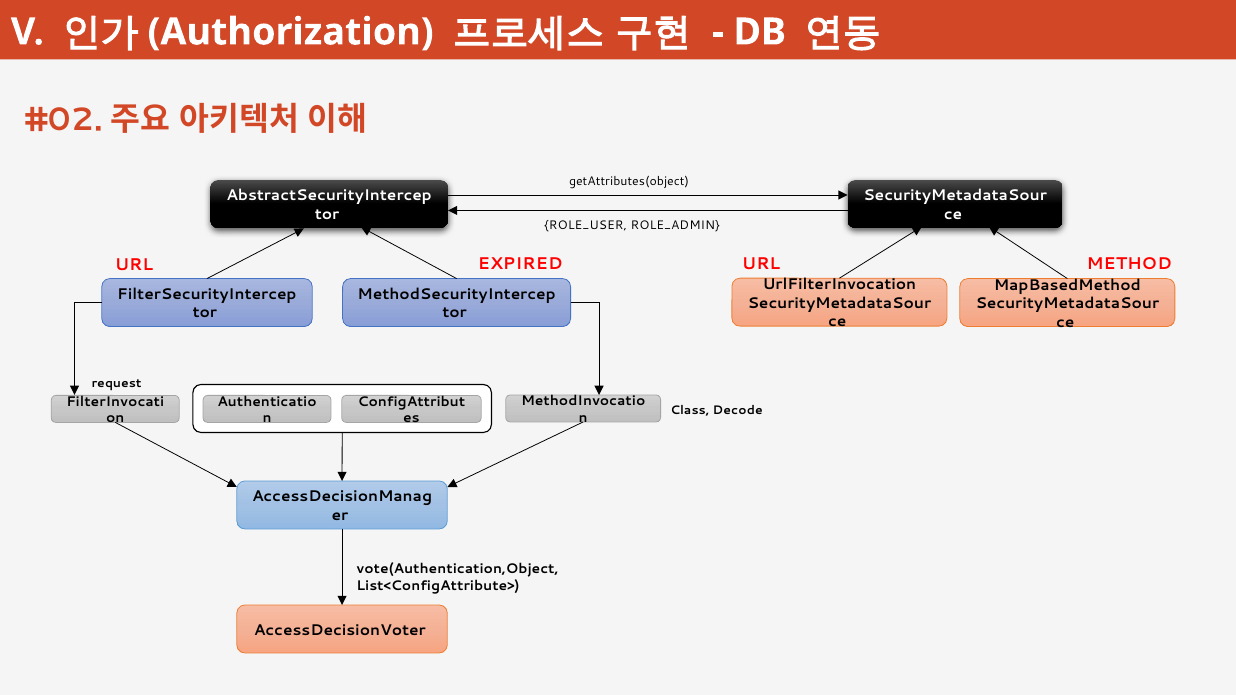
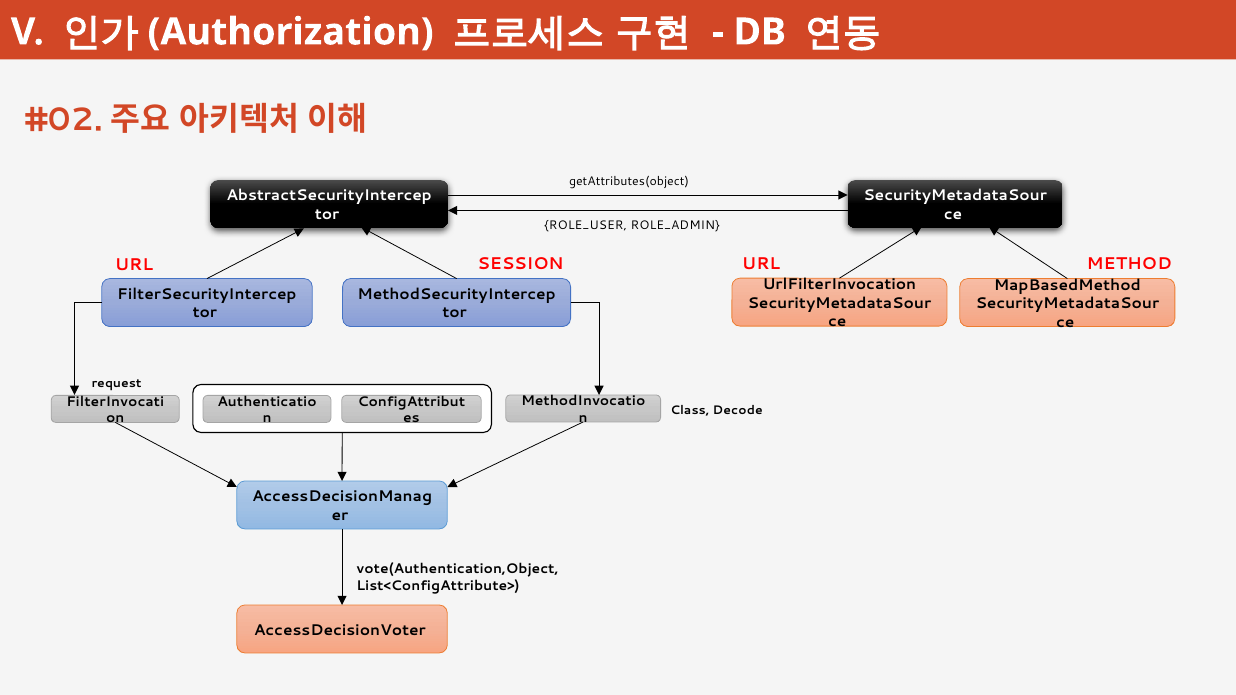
EXPIRED: EXPIRED -> SESSION (521, 264)
